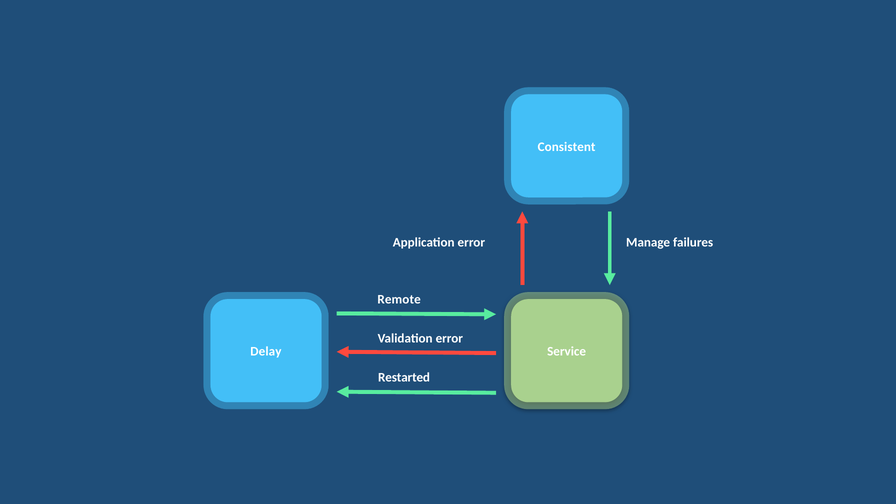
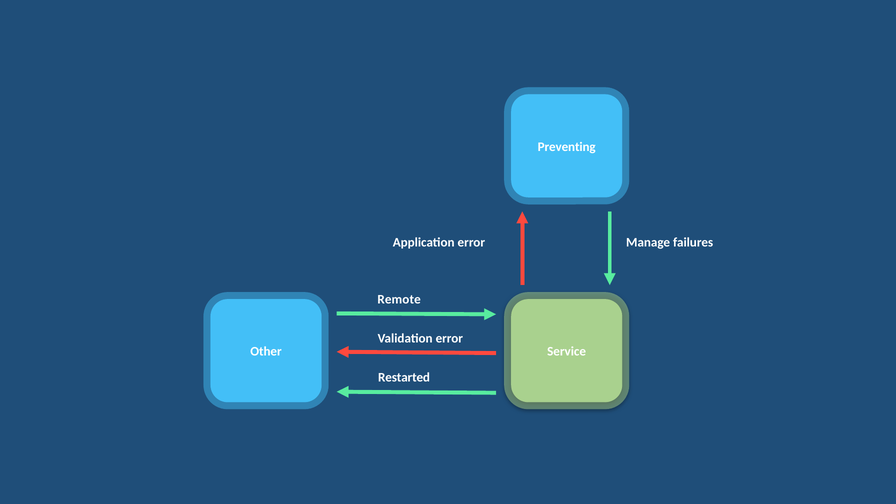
Consistent: Consistent -> Preventing (567, 147)
Delay: Delay -> Other (266, 352)
